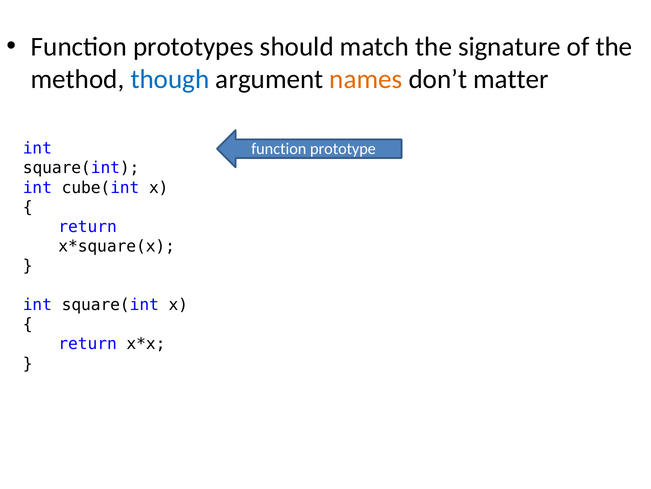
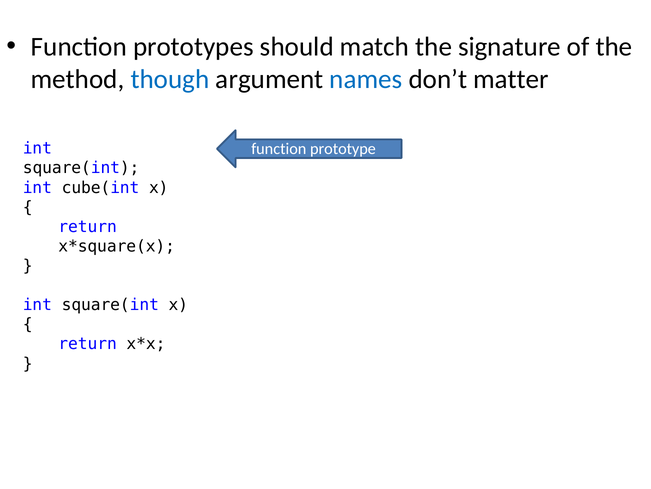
names colour: orange -> blue (366, 79)
